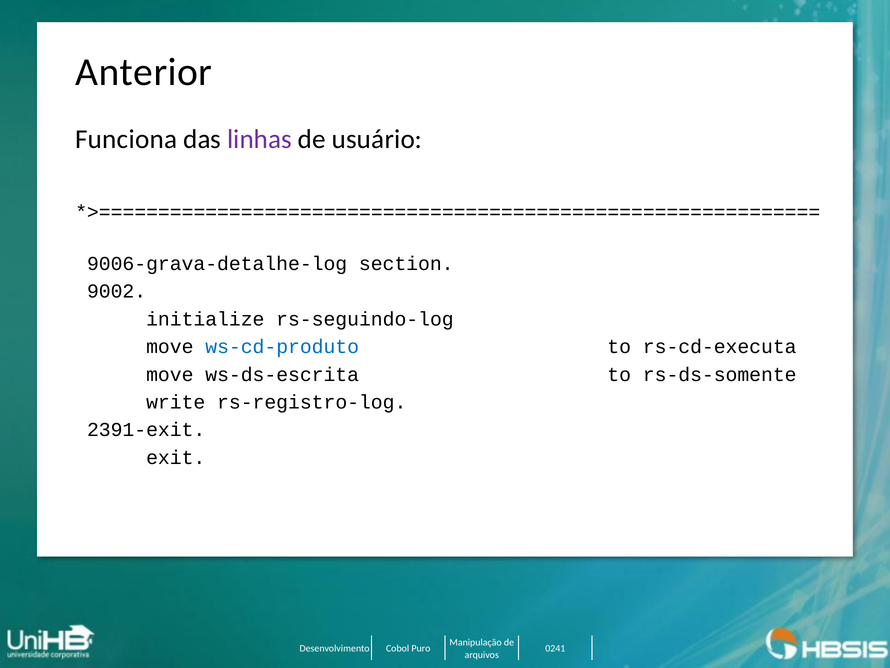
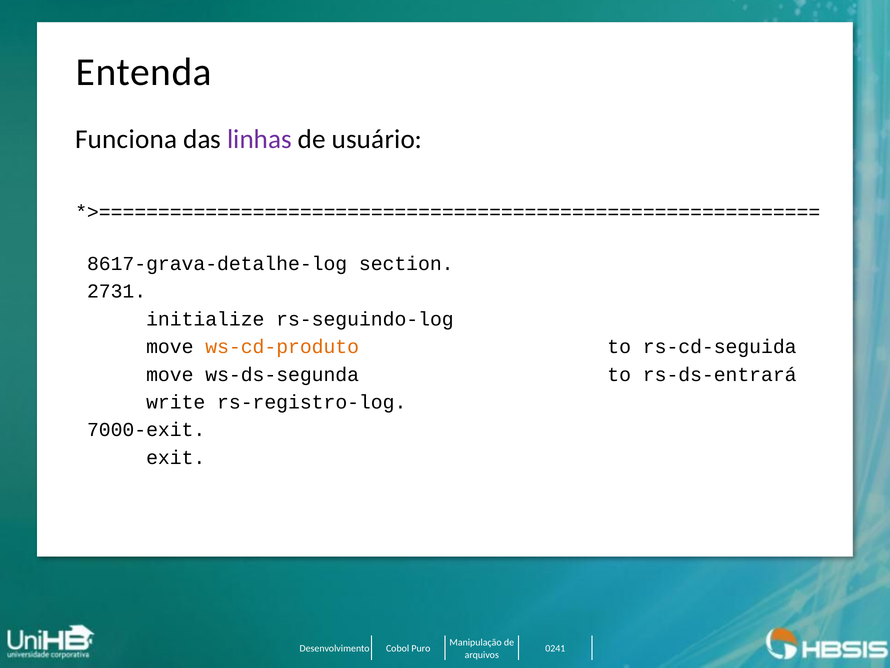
Anterior: Anterior -> Entenda (144, 72)
9006-grava-detalhe-log: 9006-grava-detalhe-log -> 8617-grava-detalhe-log (217, 263)
9002: 9002 -> 2731 (117, 291)
ws-cd-produto colour: blue -> orange (282, 347)
rs-cd-executa: rs-cd-executa -> rs-cd-seguida (720, 347)
ws-ds-escrita: ws-ds-escrita -> ws-ds-segunda (282, 374)
rs-ds-somente: rs-ds-somente -> rs-ds-entrará (720, 374)
2391-exit: 2391-exit -> 7000-exit (146, 430)
